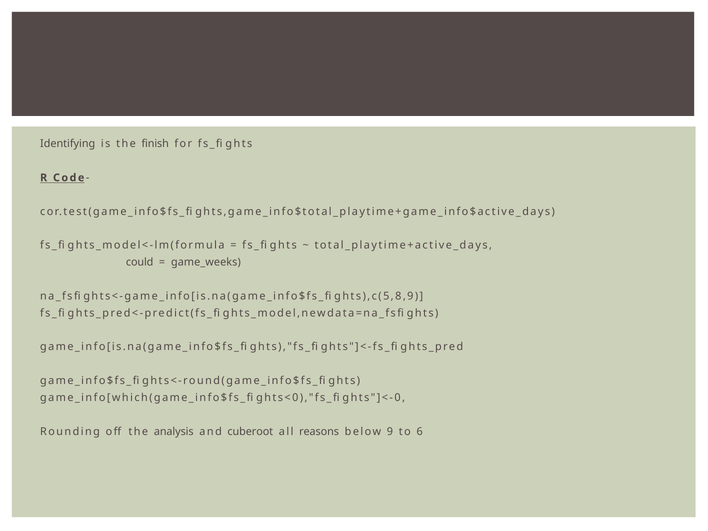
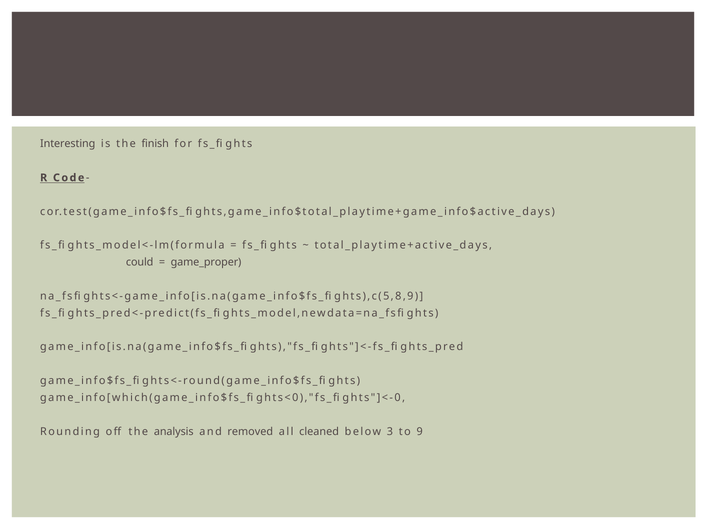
Identifying: Identifying -> Interesting (68, 144)
game_weeks: game_weeks -> game_proper (206, 262)
cuberoot: cuberoot -> removed (250, 432)
reasons: reasons -> cleaned (319, 432)
9: 9 -> 3 (390, 432)
6: 6 -> 9 (420, 432)
